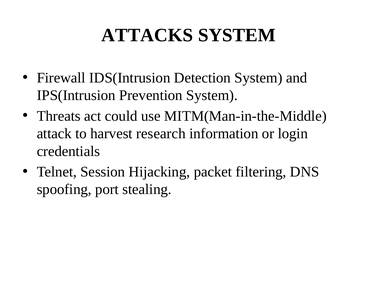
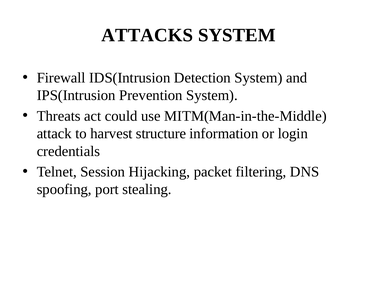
research: research -> structure (161, 133)
